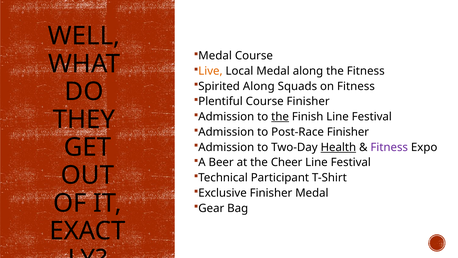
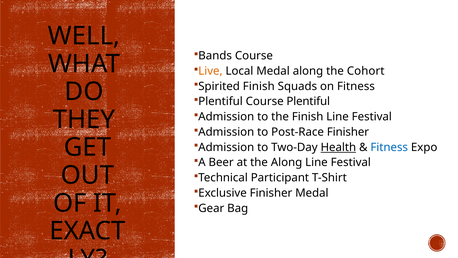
Medal: Medal -> Bands (215, 56)
the Fitness: Fitness -> Cohort (366, 71)
Spirited Along: Along -> Finish (259, 86)
Course Finisher: Finisher -> Plentiful (308, 101)
the underline: present -> none (280, 117)
Fitness colour: purple -> blue (389, 147)
the Cheer: Cheer -> Along (287, 162)
